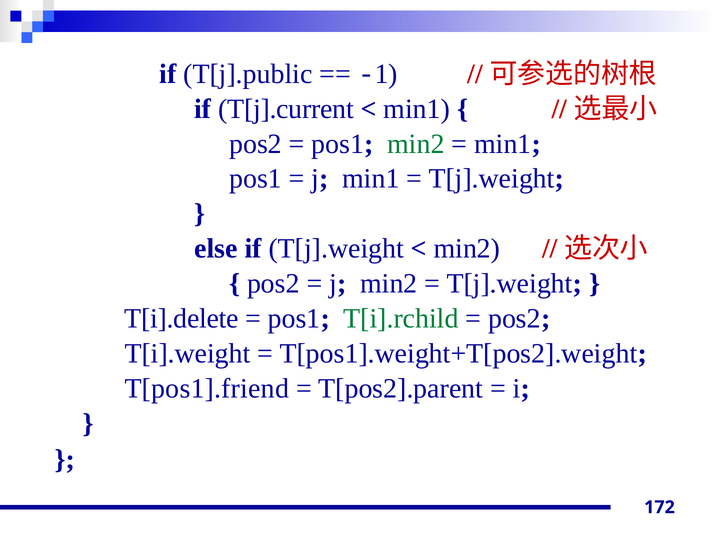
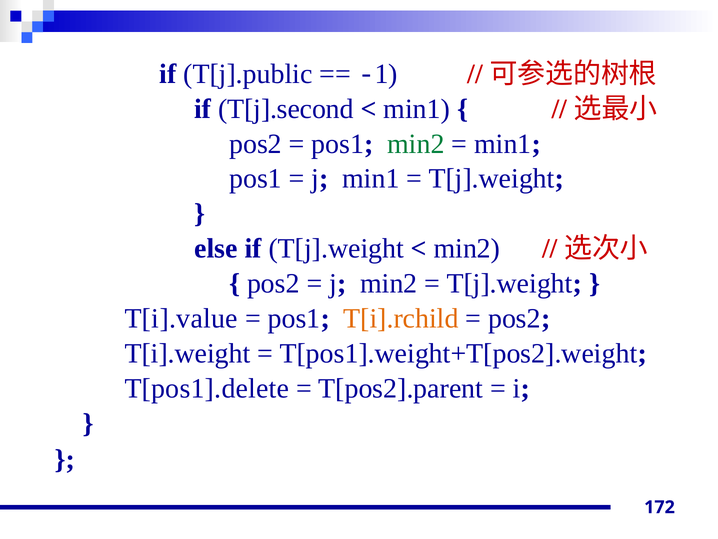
T[j].current: T[j].current -> T[j].second (286, 109)
T[i].delete: T[i].delete -> T[i].value (181, 318)
T[i].rchild colour: green -> orange (401, 318)
T[pos1].friend: T[pos1].friend -> T[pos1].delete (207, 388)
